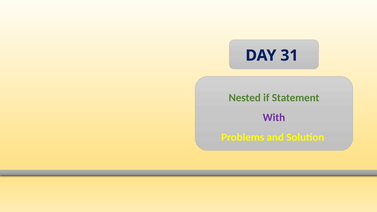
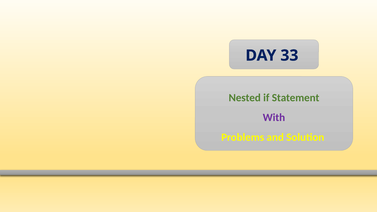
31: 31 -> 33 (289, 55)
